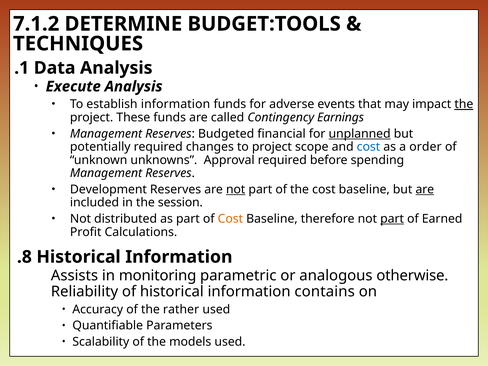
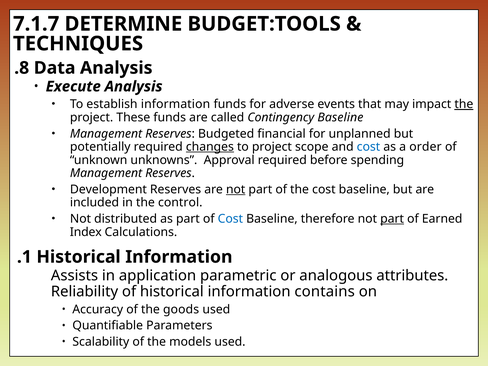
7.1.2: 7.1.2 -> 7.1.7 (36, 24)
.1: .1 -> .8 (22, 68)
Contingency Earnings: Earnings -> Baseline (340, 117)
unplanned underline: present -> none (360, 134)
changes underline: none -> present (210, 147)
are underline: present -> none (425, 189)
session: session -> control (180, 203)
Cost colour: orange -> blue (230, 219)
Profit: Profit -> Index (86, 232)
.8: .8 -> .1 (24, 257)
monitoring: monitoring -> application (158, 275)
otherwise: otherwise -> attributes (412, 275)
rather: rather -> goods (181, 309)
